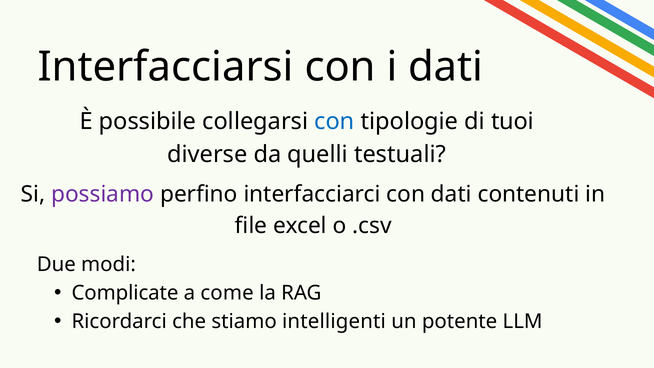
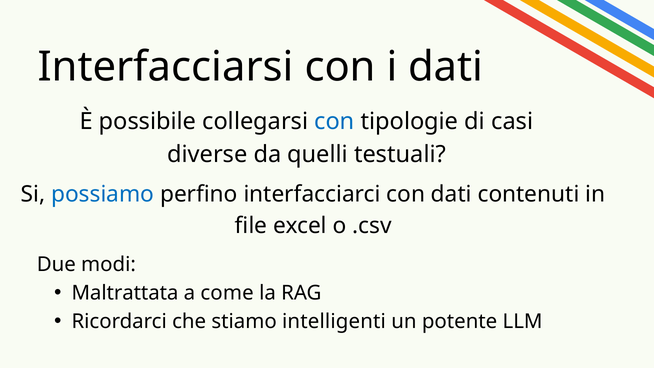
tuoi: tuoi -> casi (512, 121)
possiamo colour: purple -> blue (103, 194)
Complicate: Complicate -> Maltrattata (125, 293)
